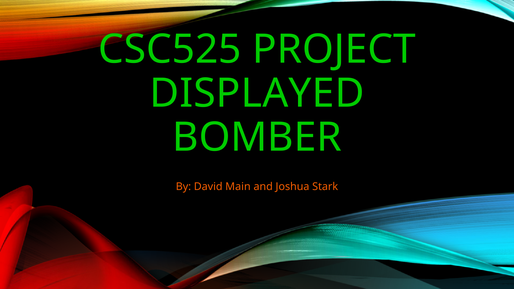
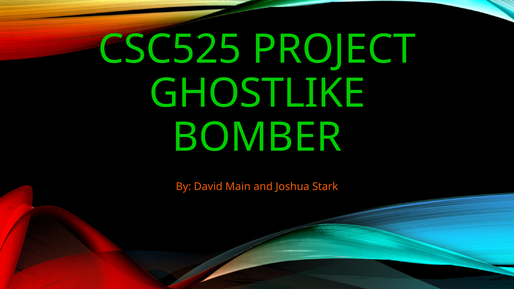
DISPLAYED: DISPLAYED -> GHOSTLIKE (257, 93)
